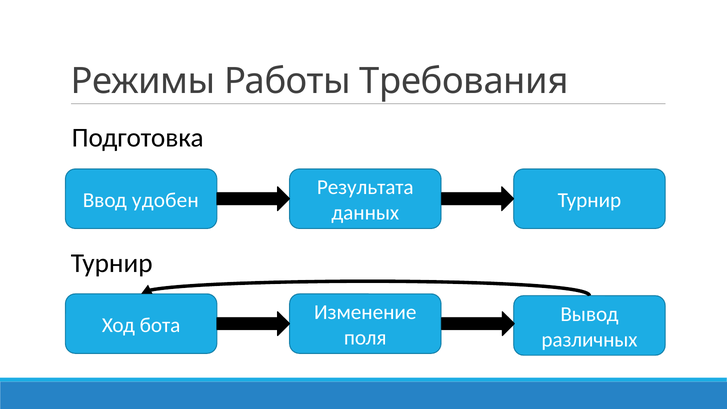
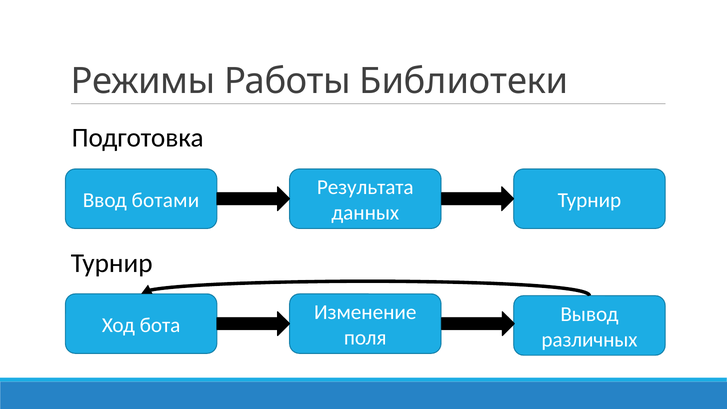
Требования: Требования -> Библиотеки (464, 81)
удобен: удобен -> ботами (165, 200)
